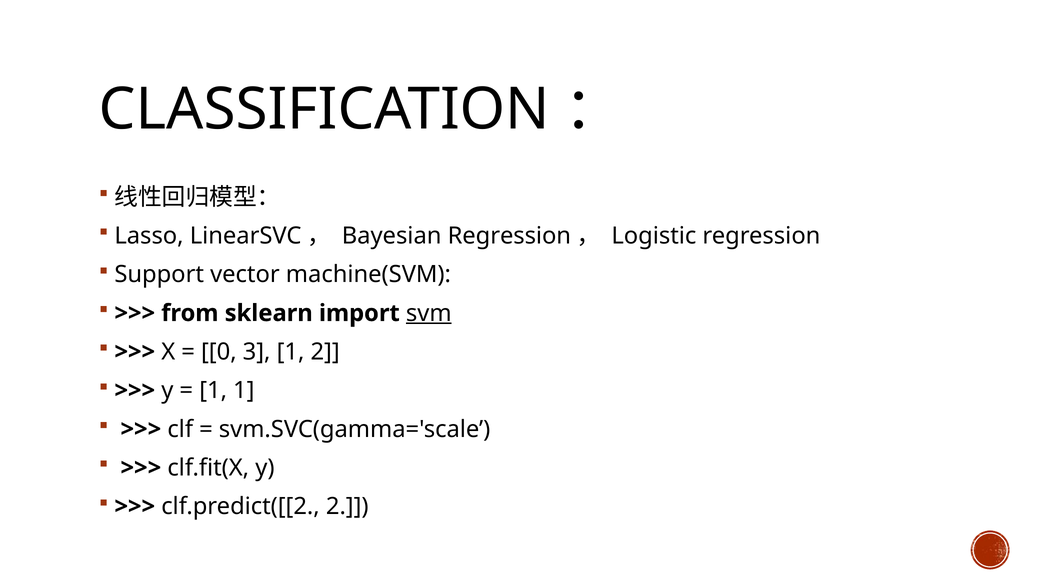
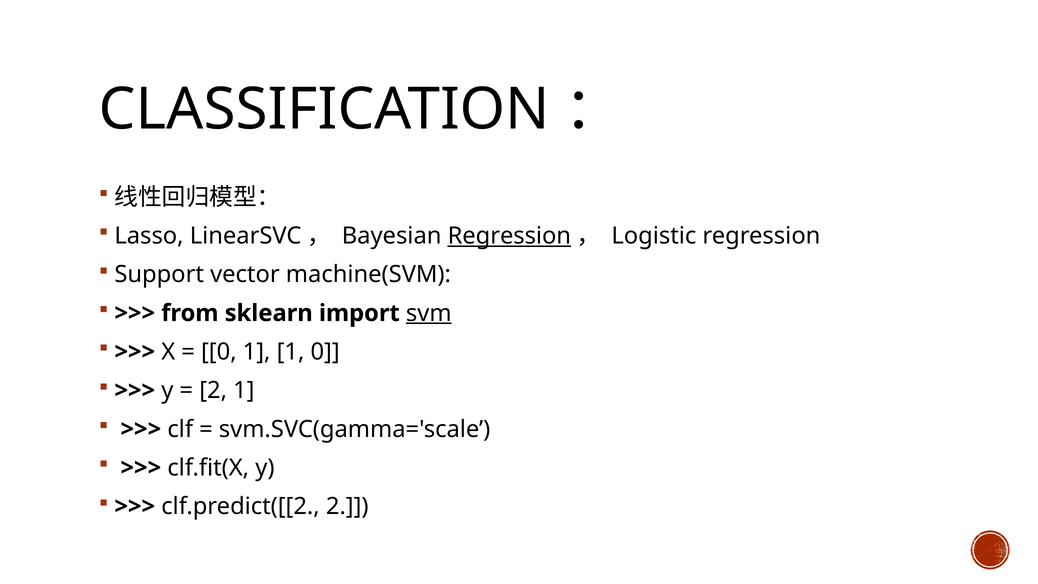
Regression underline: none -> present (509, 236)
0 3: 3 -> 1 (257, 352)
1 2: 2 -> 0 (325, 352)
1: 1 -> 2 (213, 390)
